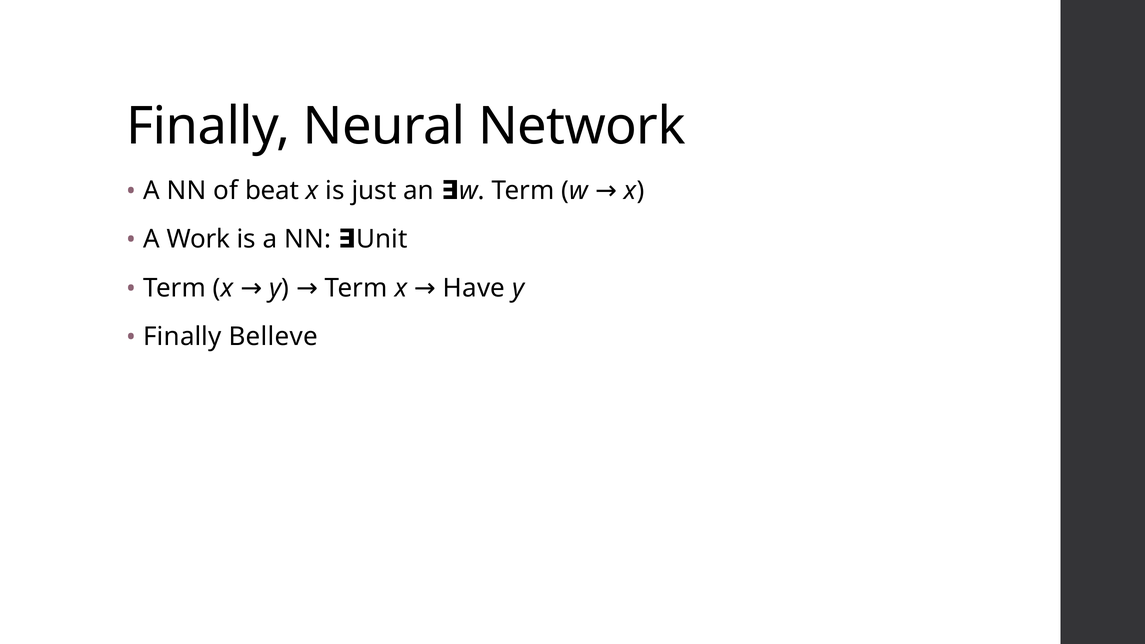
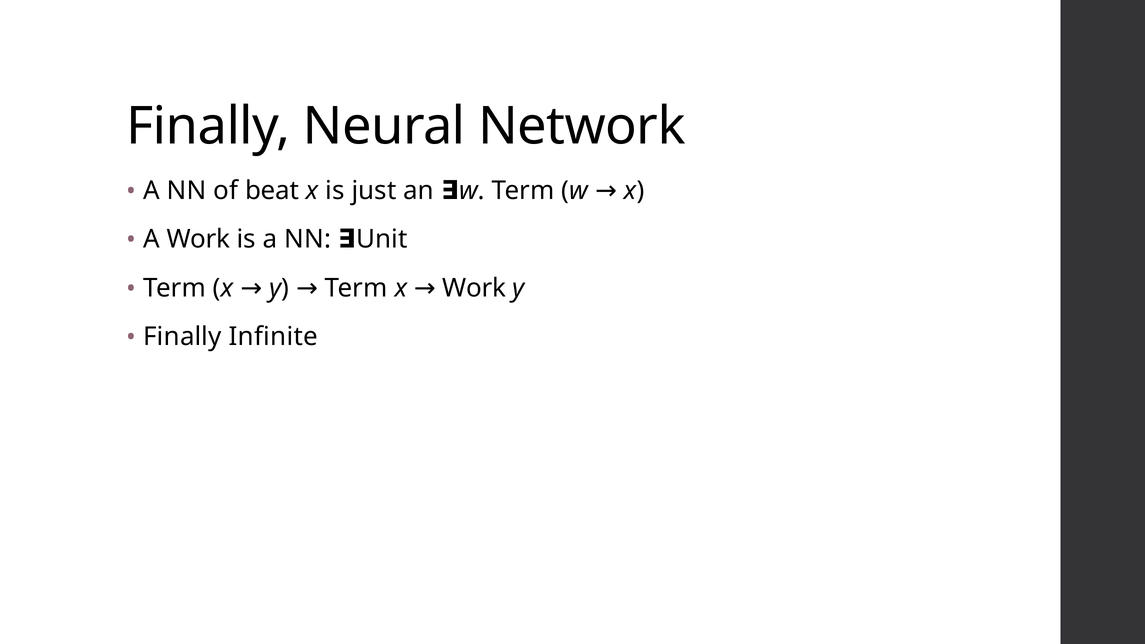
x Have: Have -> Work (474, 288)
Belleve: Belleve -> Infinite (273, 337)
